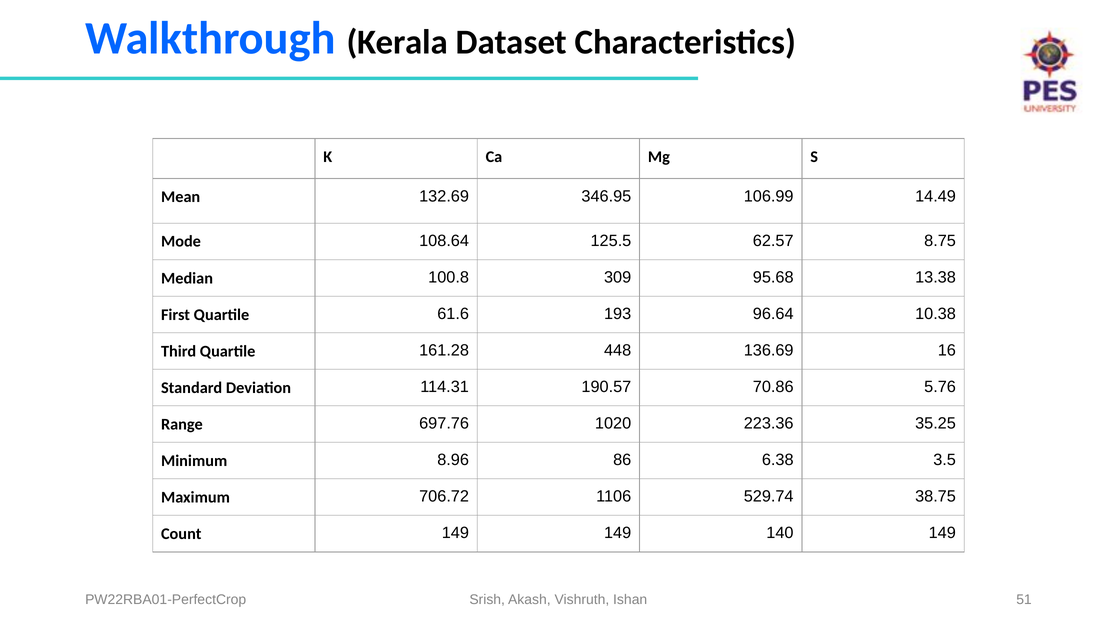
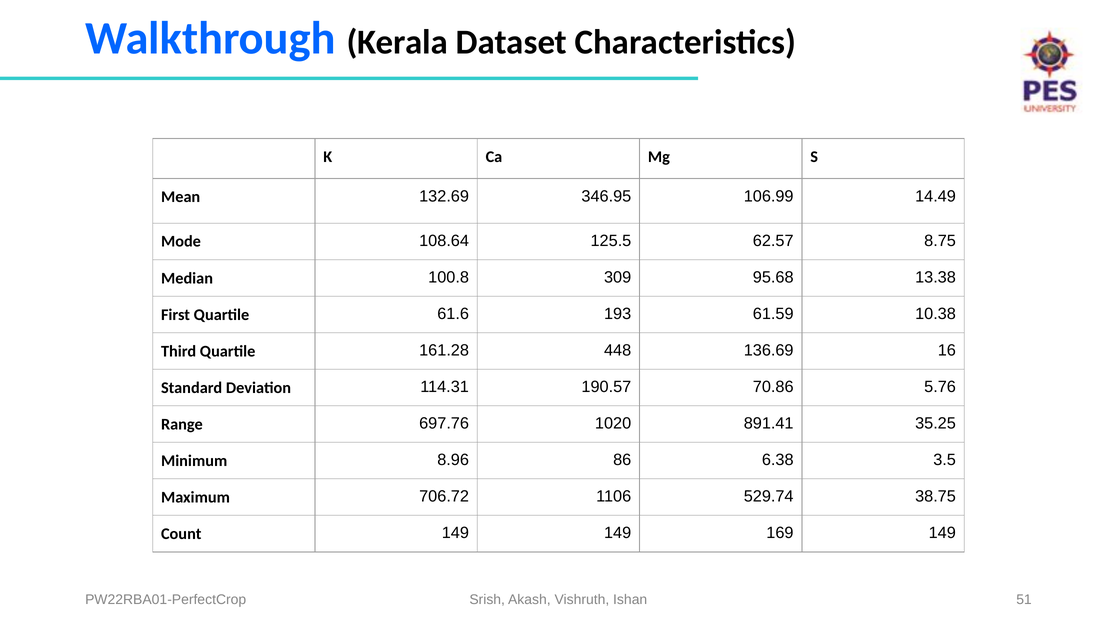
96.64: 96.64 -> 61.59 (773, 314)
223.36: 223.36 -> 891.41 (769, 424)
140: 140 -> 169 (780, 533)
